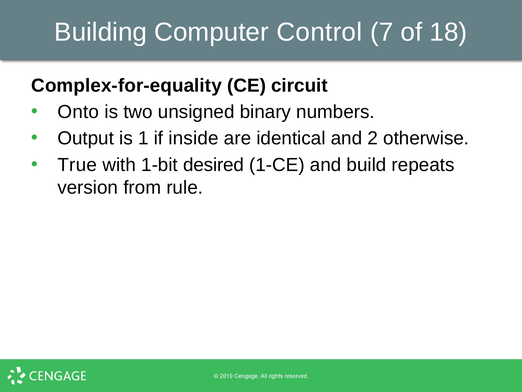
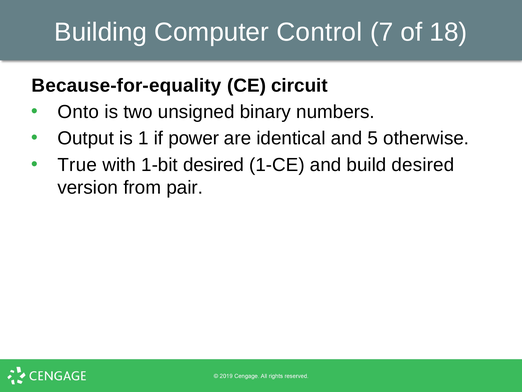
Complex-for-equality: Complex-for-equality -> Because-for-equality (127, 86)
inside: inside -> power (194, 138)
2: 2 -> 5 (373, 138)
build repeats: repeats -> desired (423, 165)
rule: rule -> pair (185, 187)
